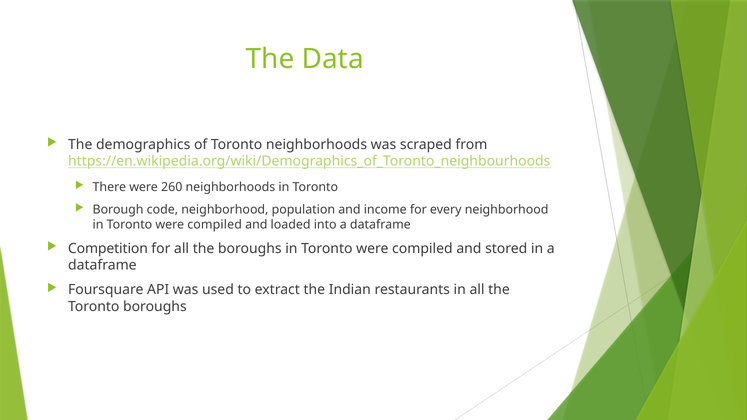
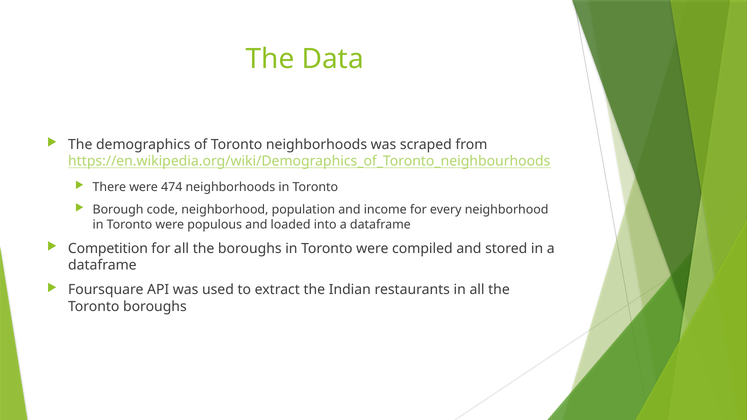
260: 260 -> 474 (172, 187)
compiled: compiled -> populous (215, 225)
